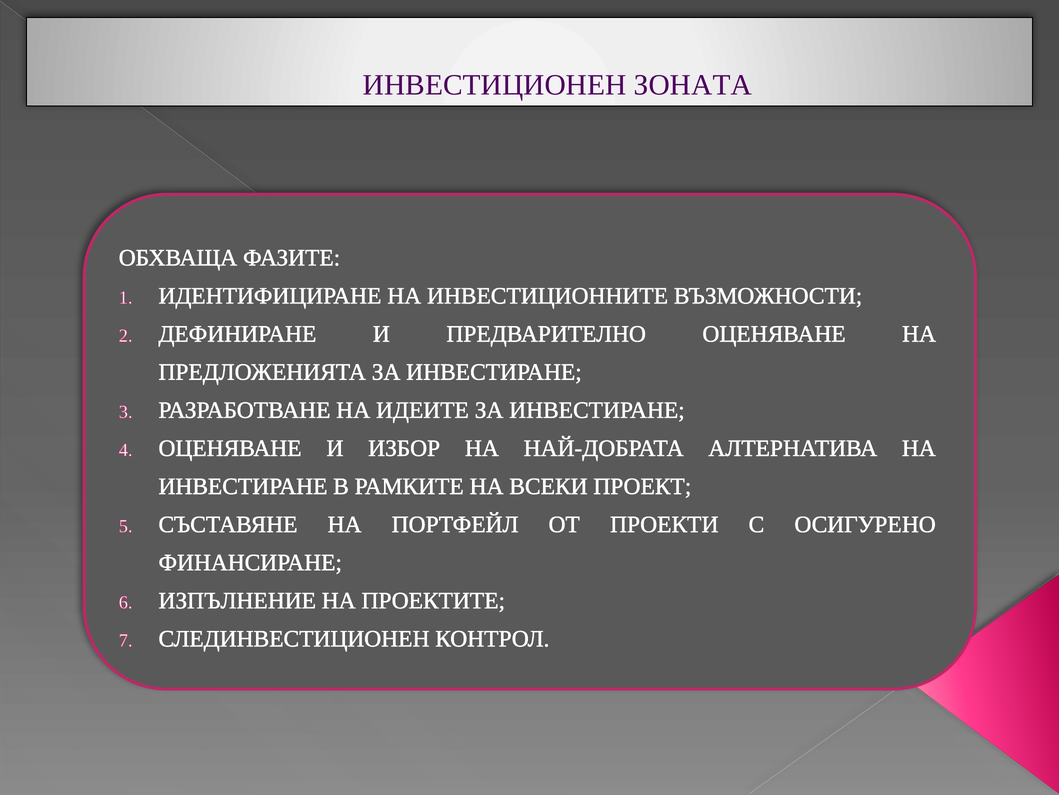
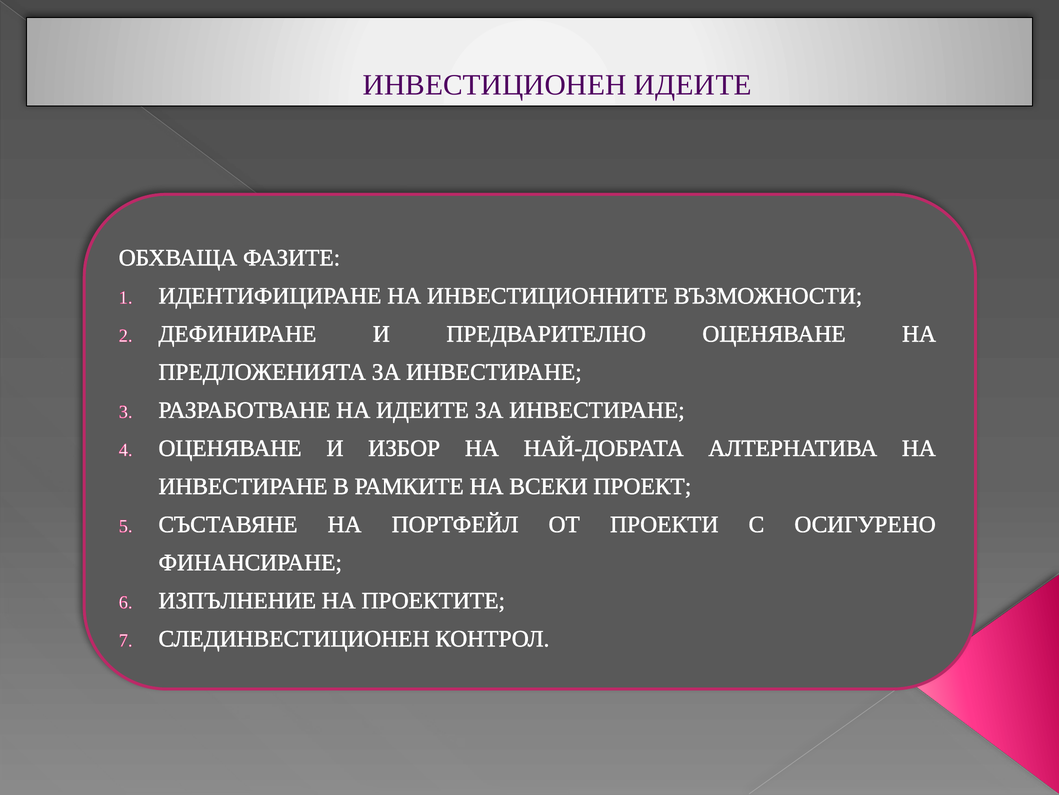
ИНВЕСТИЦИОНЕН ЗОНАТА: ЗОНАТА -> ИДЕИТЕ (693, 85)
